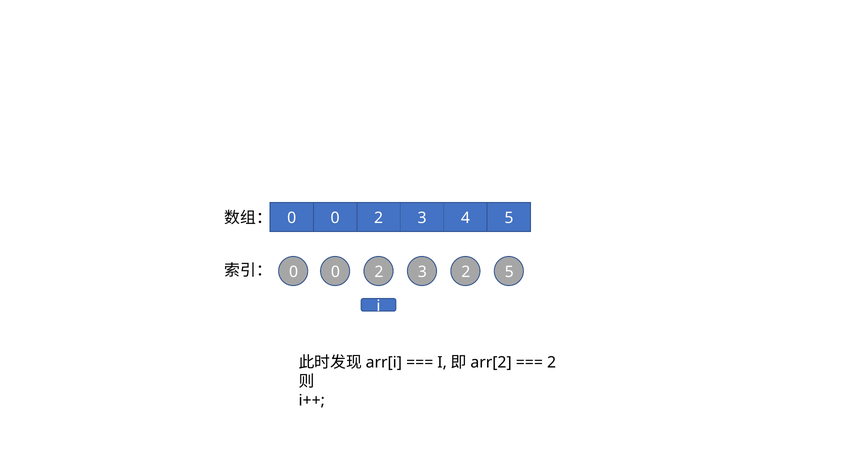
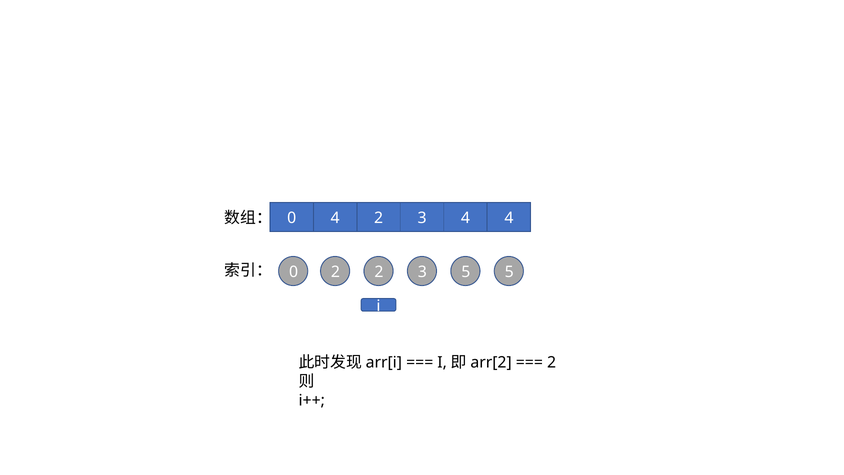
0: 0 -> 4 (335, 218)
4 5: 5 -> 4 (509, 218)
0: 0 -> 2 (335, 272)
3 2: 2 -> 5 (466, 272)
